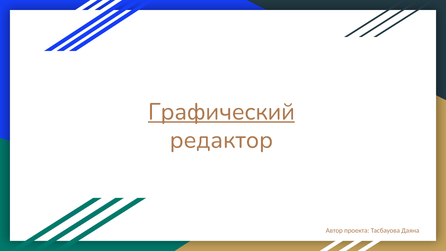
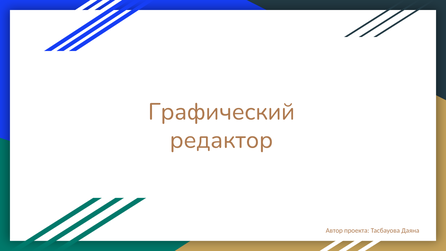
Графический underline: present -> none (221, 112)
